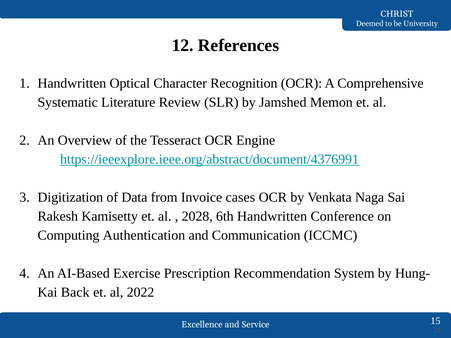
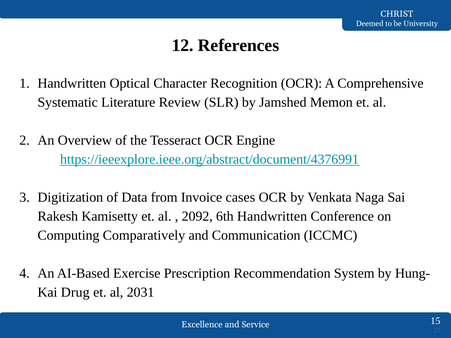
2028: 2028 -> 2092 (197, 216)
Authentication: Authentication -> Comparatively (144, 235)
Back: Back -> Drug (75, 292)
2022: 2022 -> 2031 (141, 292)
